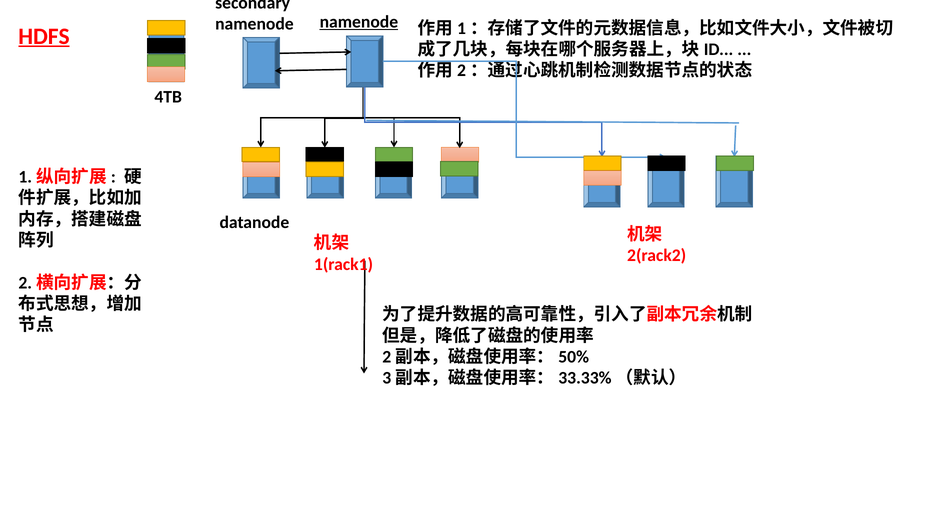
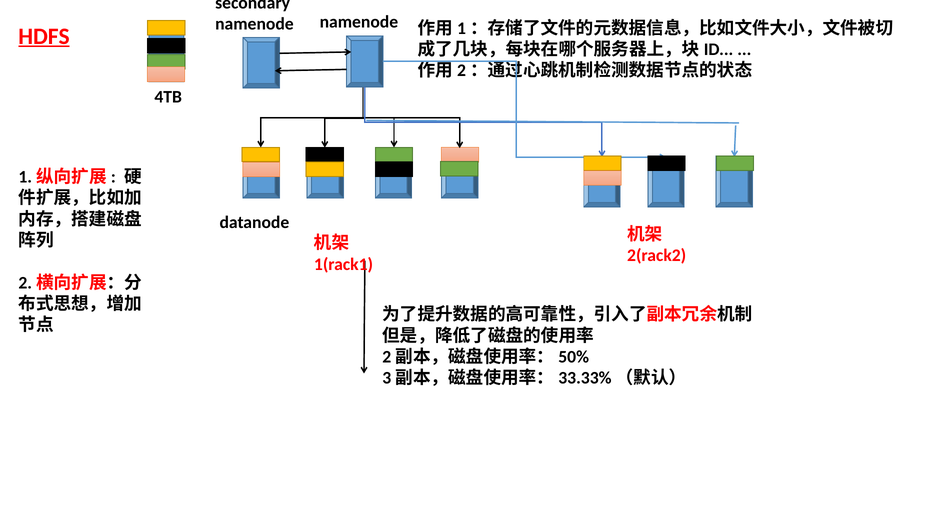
namenode underline: present -> none (359, 22)
